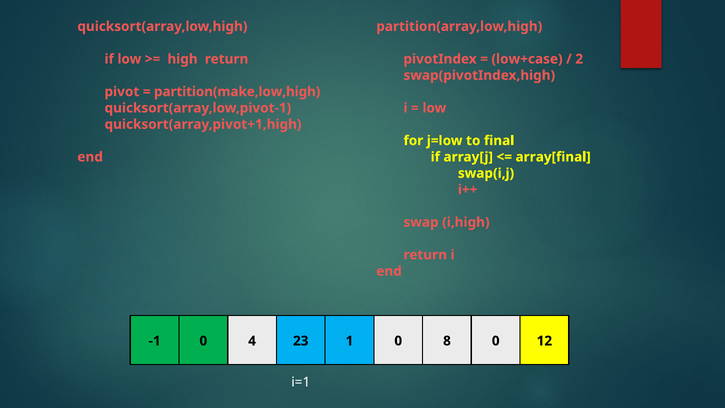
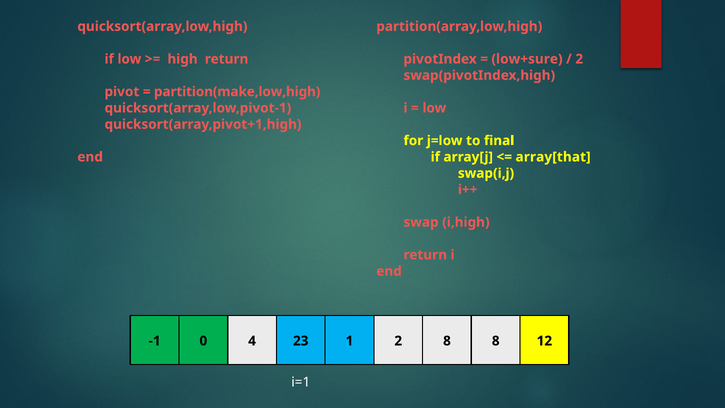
low+case: low+case -> low+sure (527, 59)
array[final: array[final -> array[that (553, 157)
1 0: 0 -> 2 (398, 341)
8 0: 0 -> 8 (496, 341)
